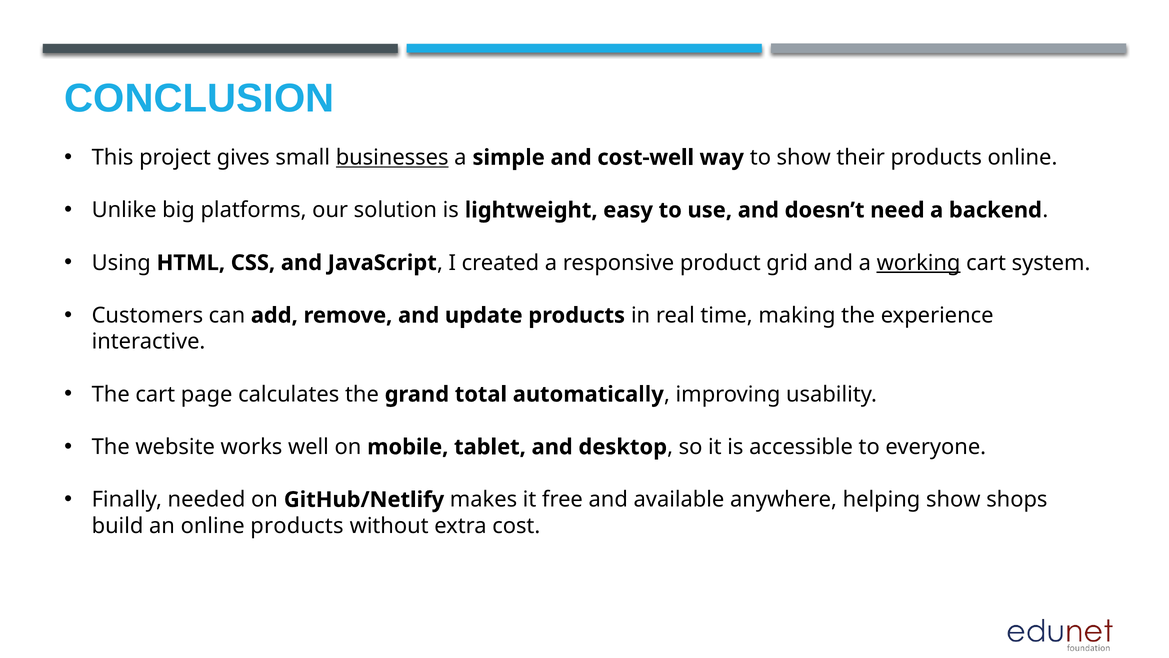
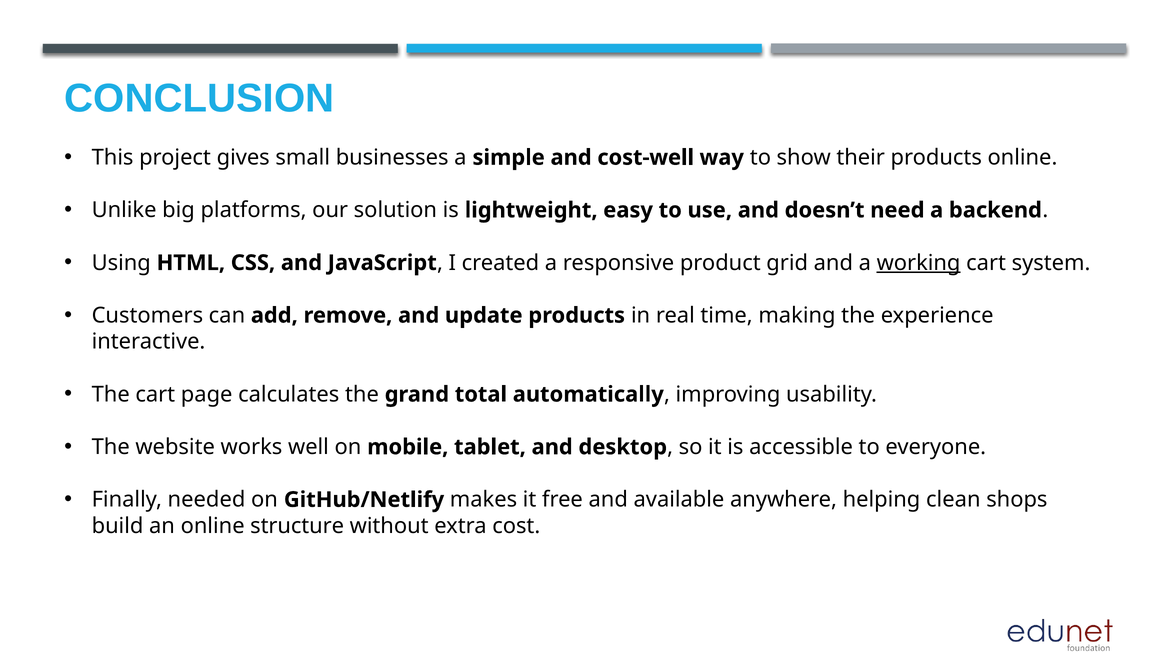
businesses underline: present -> none (392, 157)
helping show: show -> clean (953, 499)
online products: products -> structure (297, 526)
